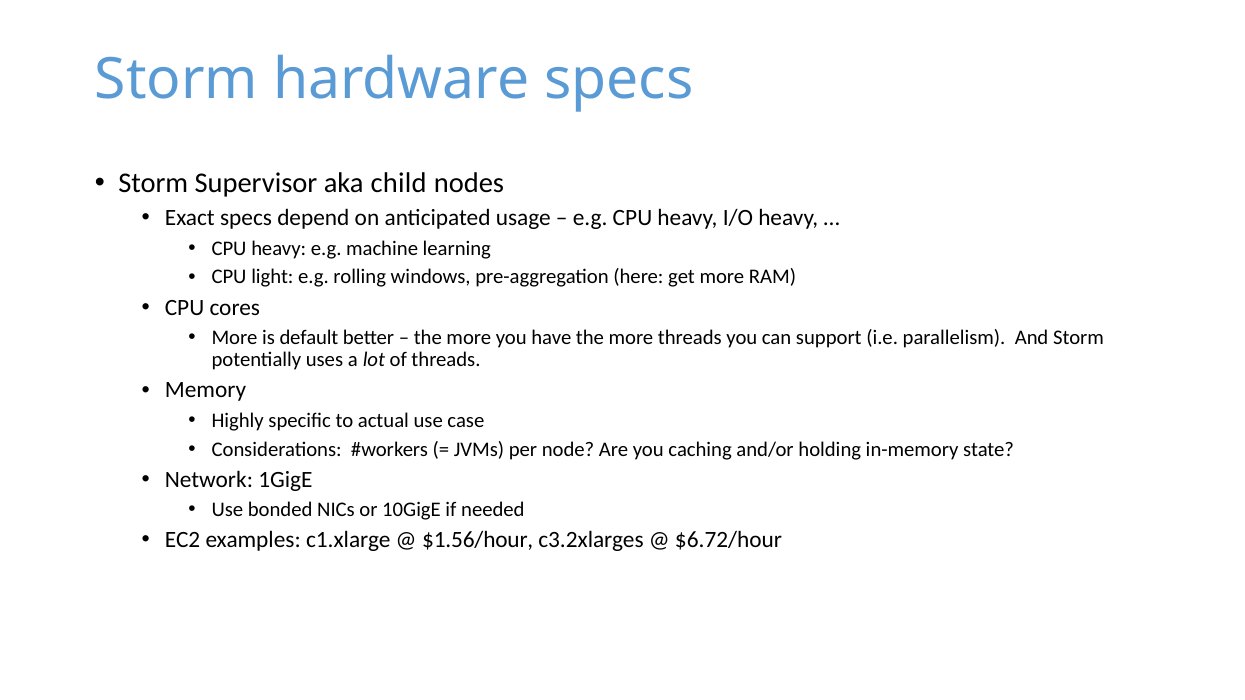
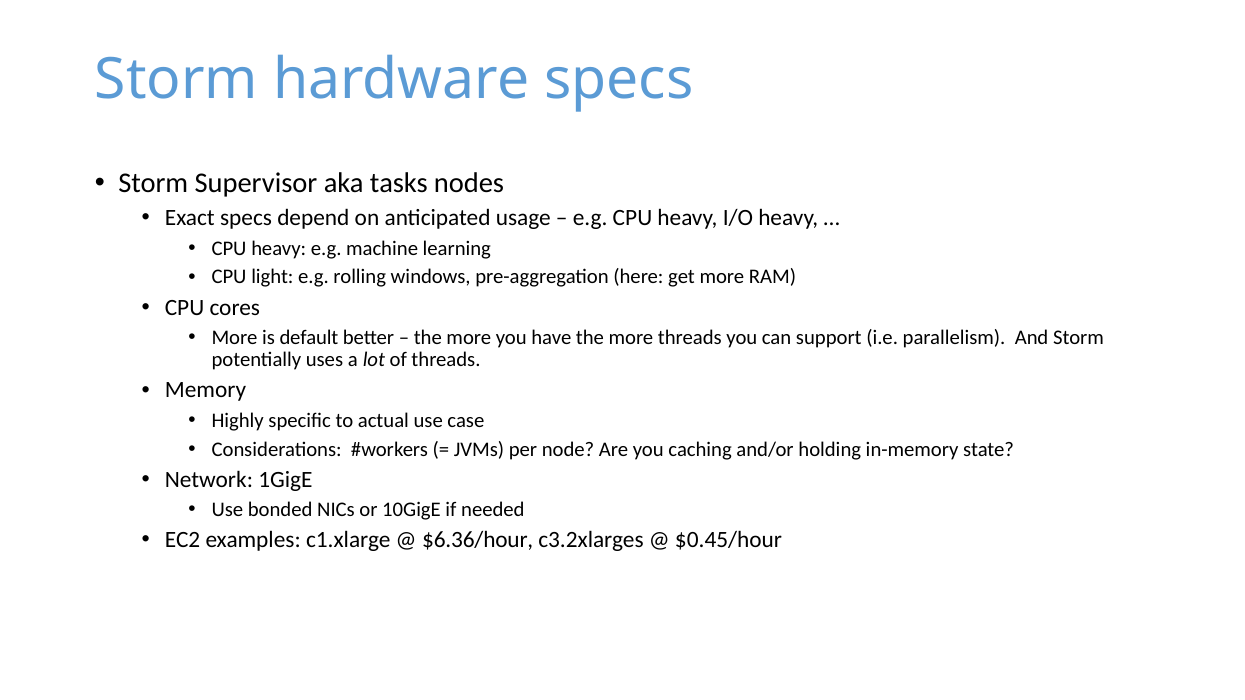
child: child -> tasks (399, 184)
$1.56/hour: $1.56/hour -> $6.36/hour (478, 540)
$6.72/hour: $6.72/hour -> $0.45/hour (729, 540)
